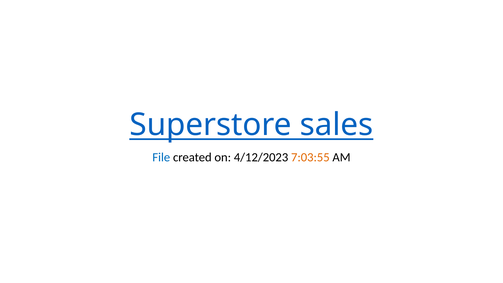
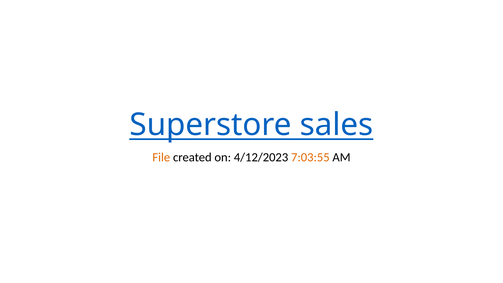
File colour: blue -> orange (161, 157)
